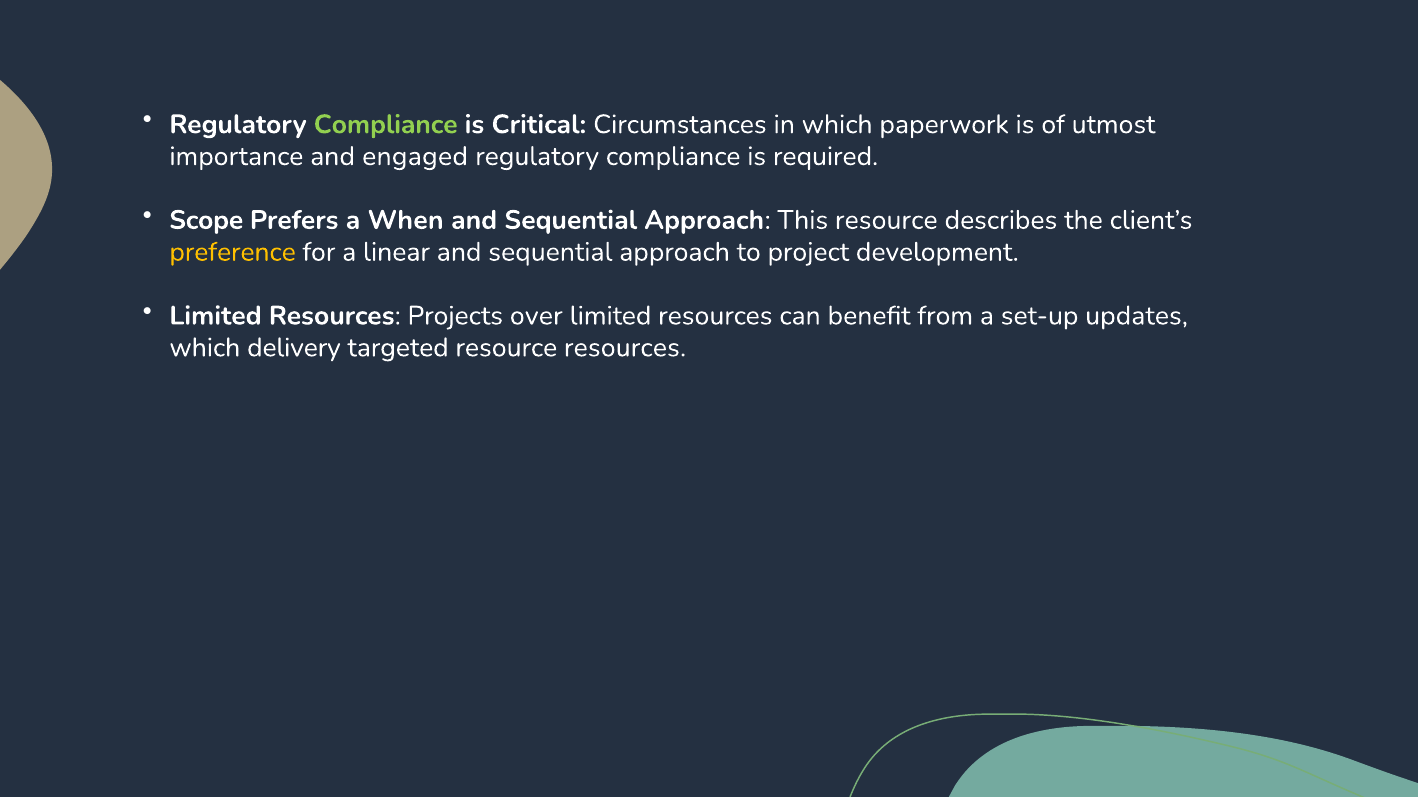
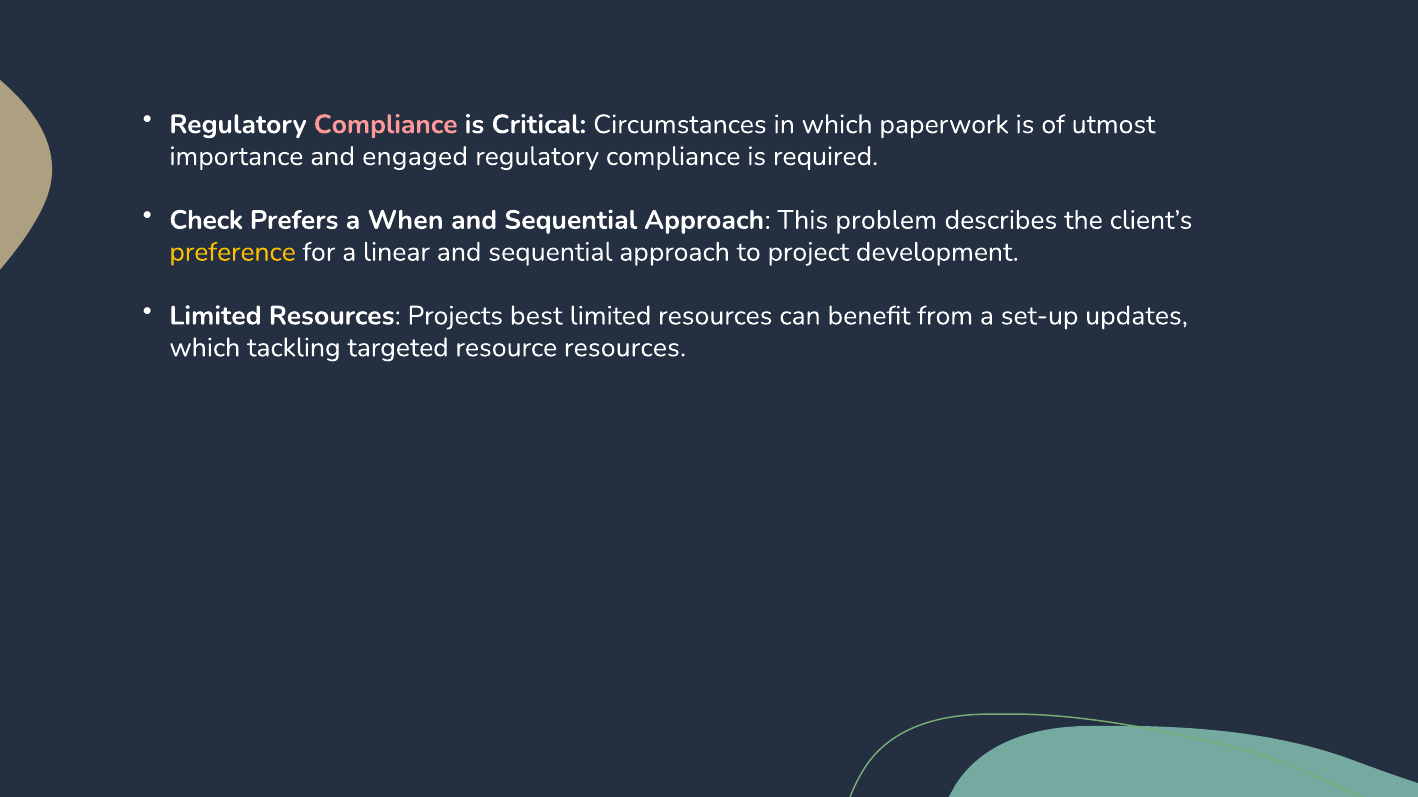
Compliance colour: light green -> pink (386, 124)
Scope: Scope -> Check (206, 220)
This resource: resource -> problem (886, 220)
over: over -> best (536, 316)
delivery: delivery -> tackling (294, 348)
